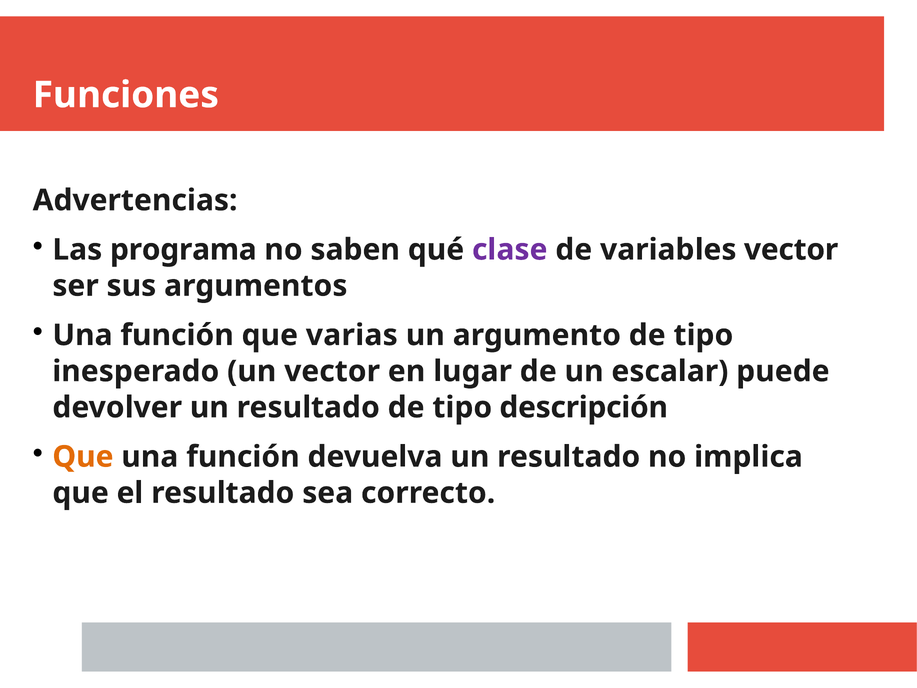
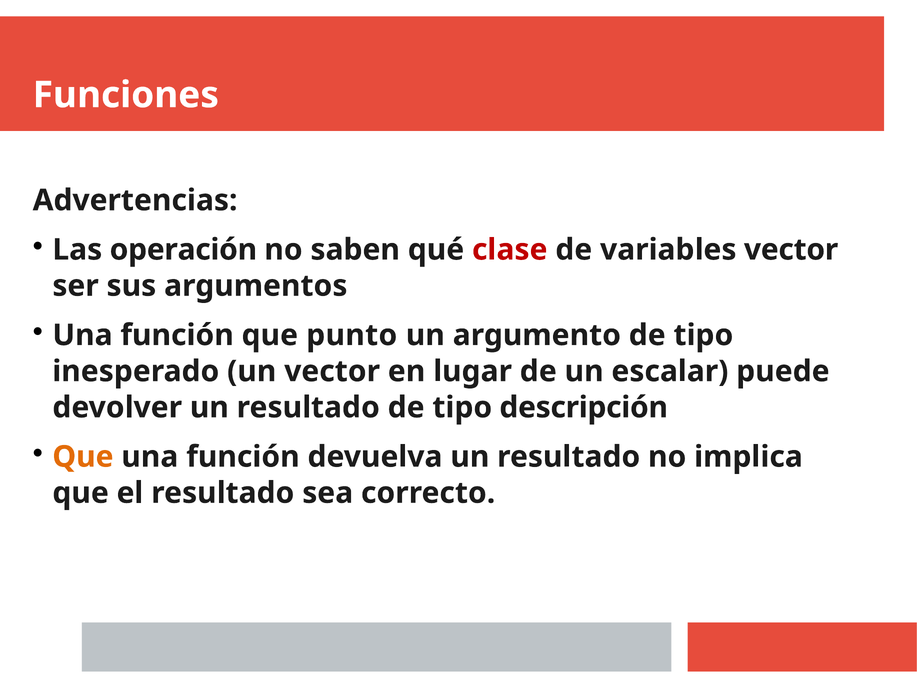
programa: programa -> operación (183, 250)
clase colour: purple -> red (510, 250)
varias: varias -> punto (352, 335)
